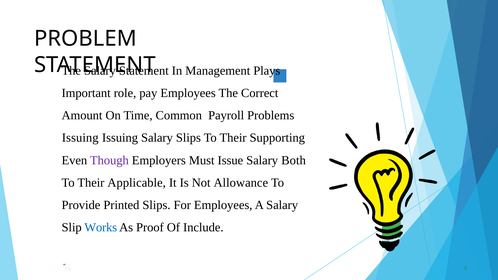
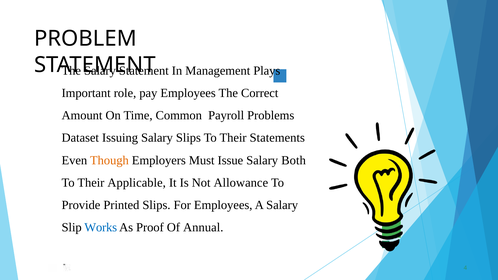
Issuing: Issuing -> Dataset (80, 138)
Supporting: Supporting -> Statements (277, 138)
Though colour: purple -> orange (109, 160)
Include: Include -> Annual (203, 228)
